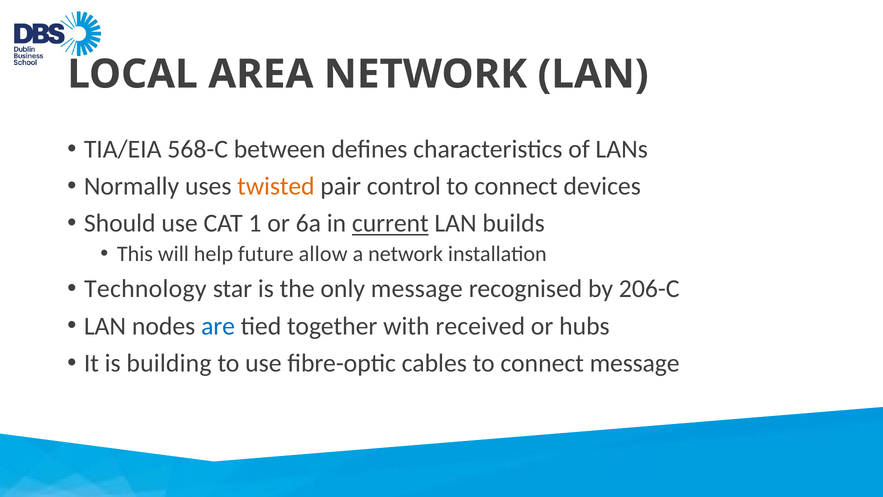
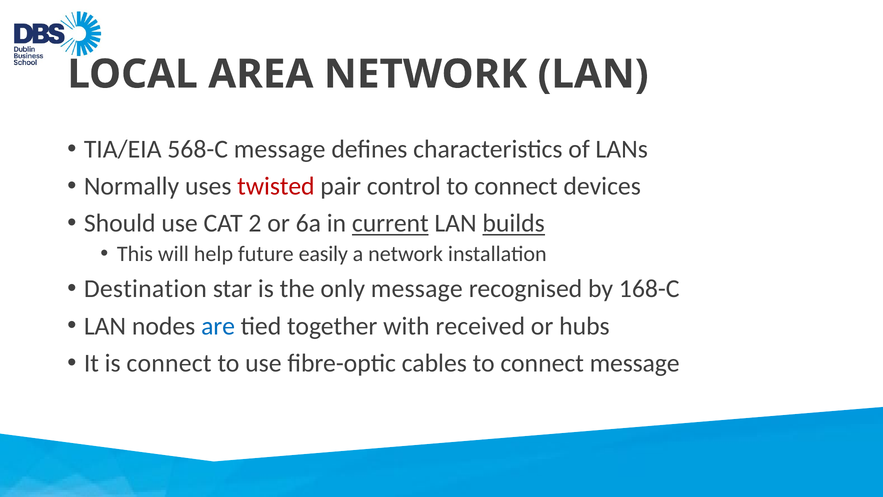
568-C between: between -> message (280, 149)
twisted colour: orange -> red (276, 186)
1: 1 -> 2 (255, 223)
builds underline: none -> present (514, 223)
allow: allow -> easily (323, 254)
Technology: Technology -> Destination (145, 289)
206-C: 206-C -> 168-C (649, 289)
is building: building -> connect (169, 363)
